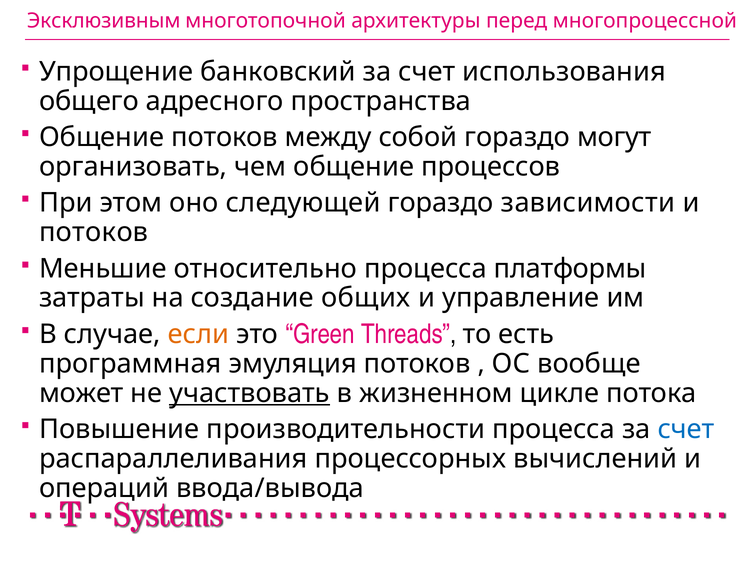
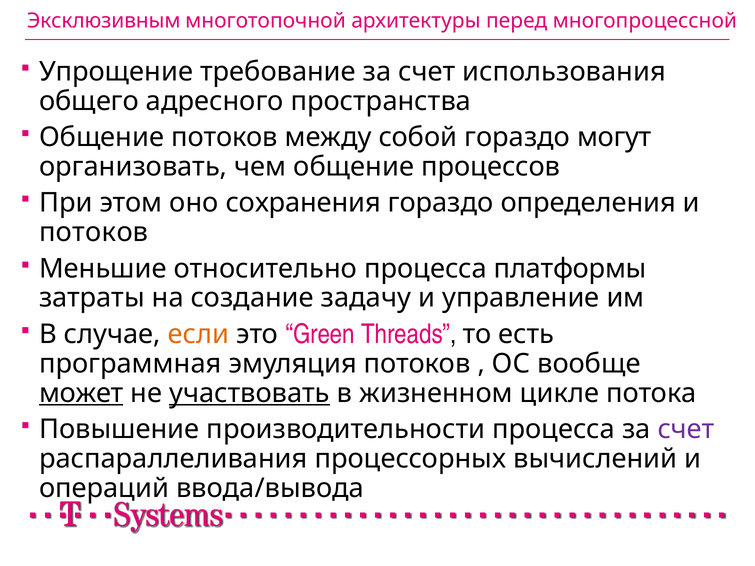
банковский: банковский -> требование (278, 72)
следующей: следующей -> сохранения (303, 203)
зависимости: зависимости -> определения (588, 203)
общих: общих -> задачу (366, 298)
может underline: none -> present (81, 393)
счет colour: blue -> purple (686, 429)
